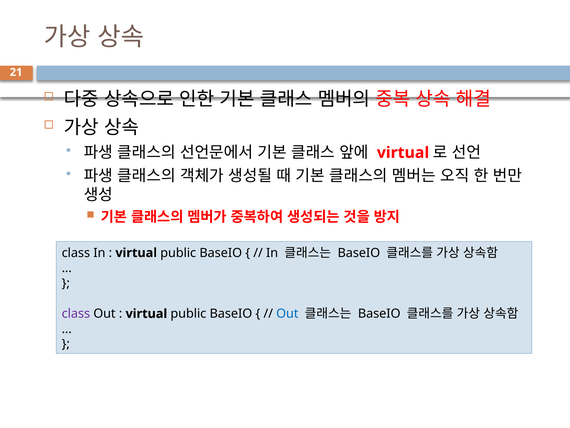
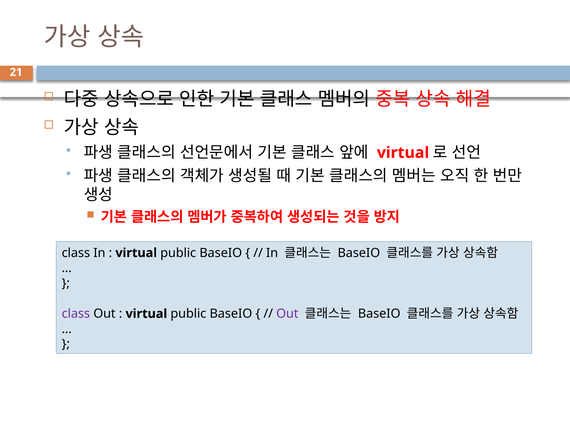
Out colour: blue -> purple (287, 313)
